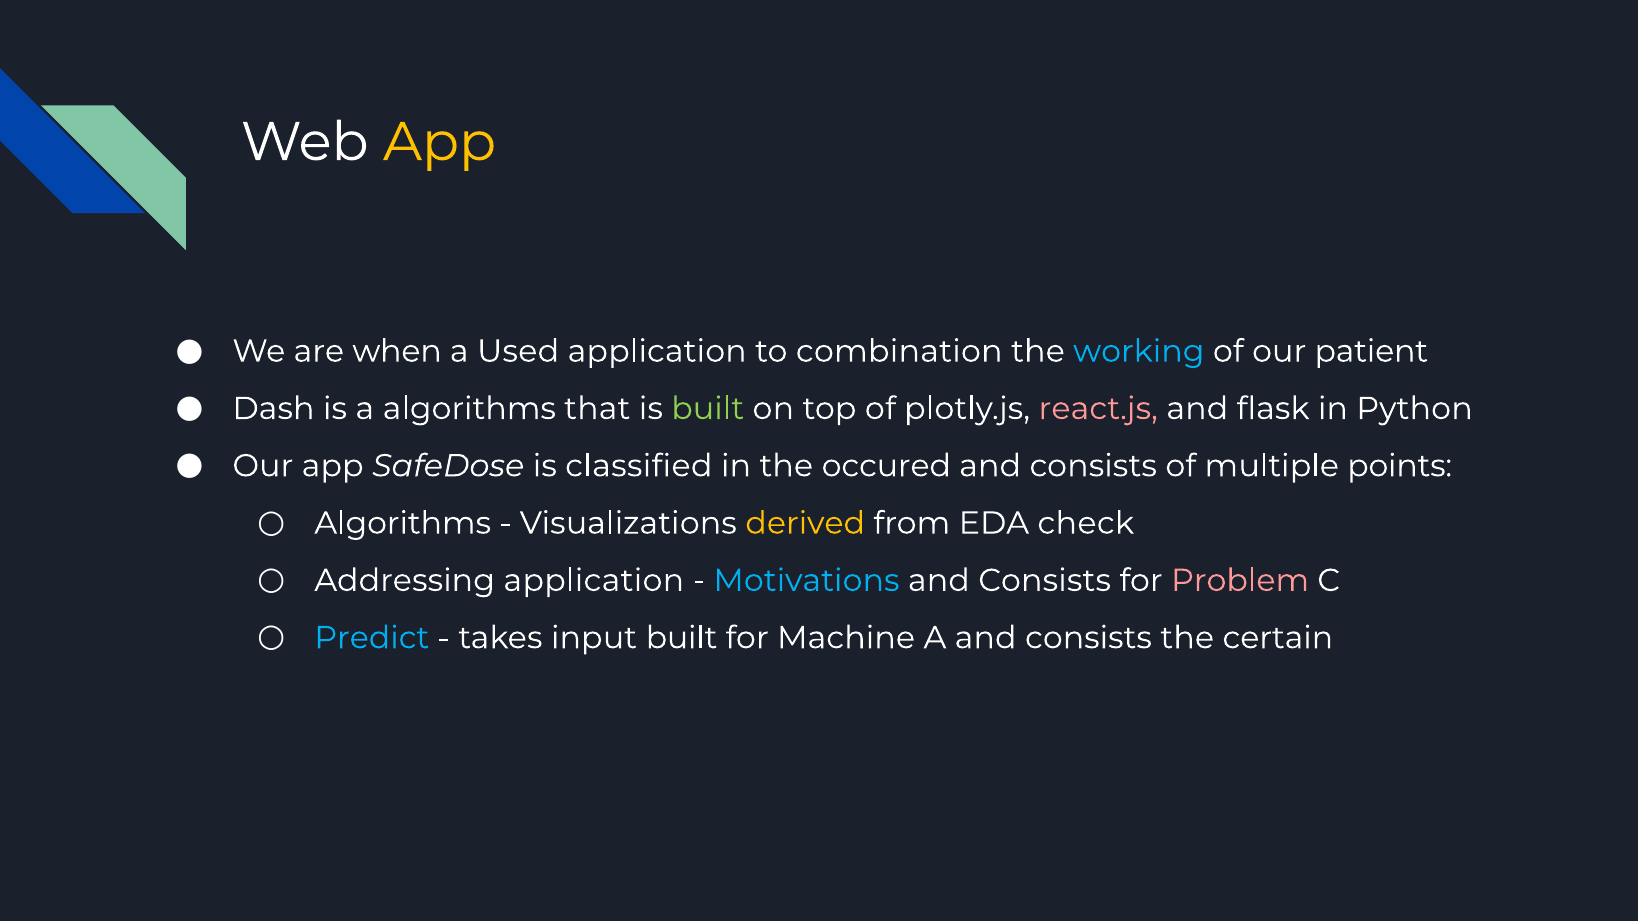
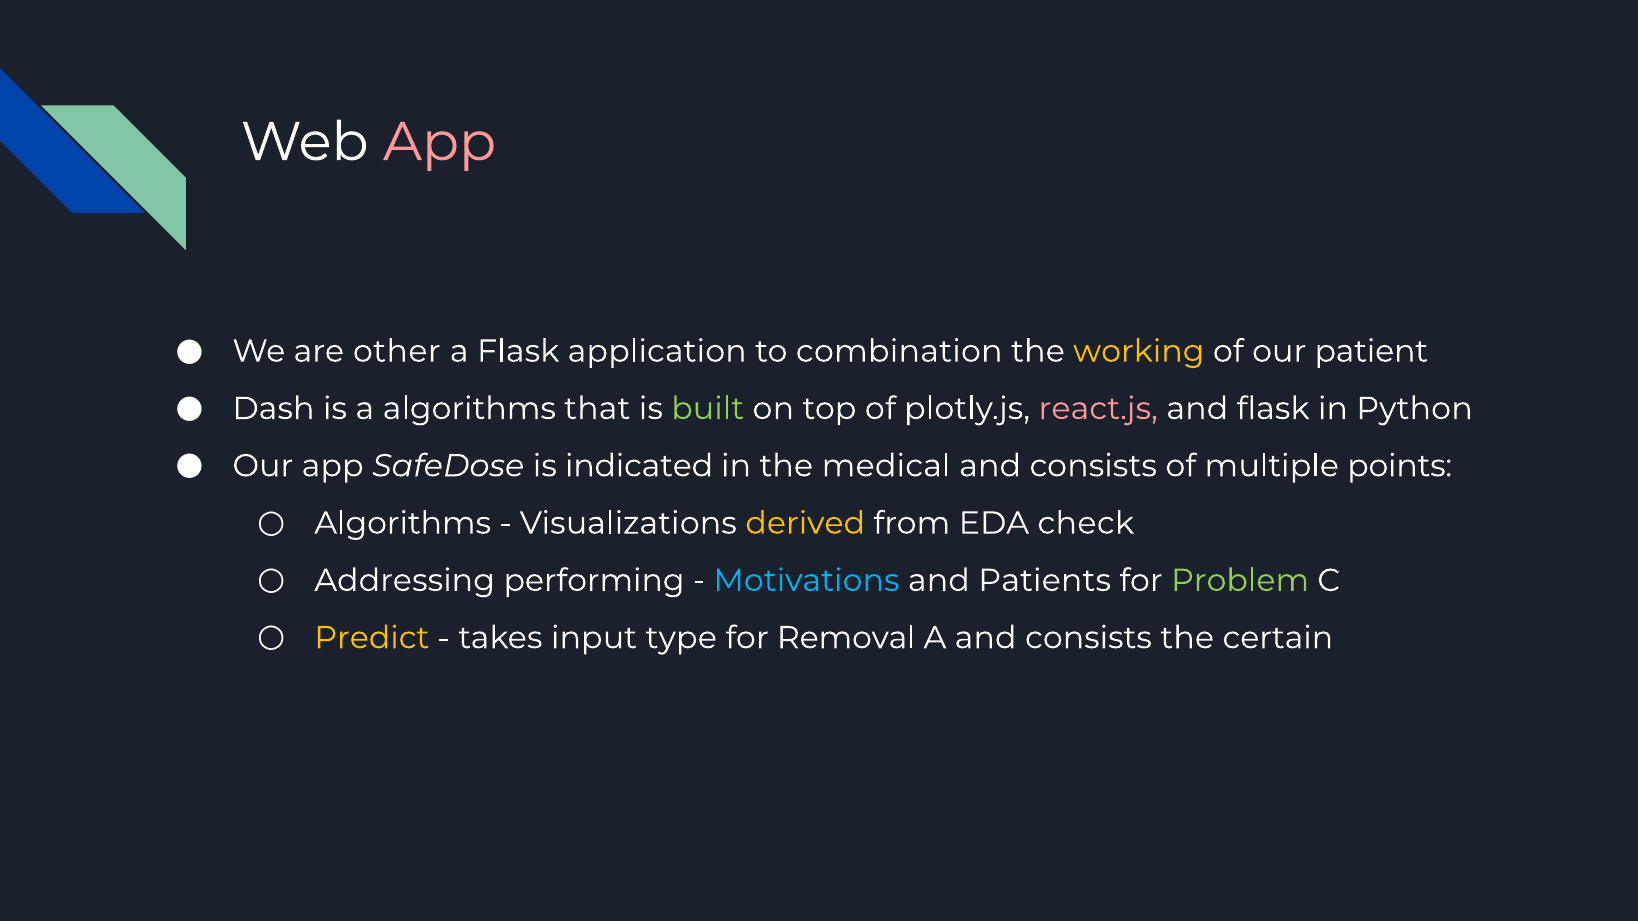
App colour: yellow -> pink (439, 142)
when: when -> other (397, 351)
a Used: Used -> Flask (518, 351)
working colour: light blue -> yellow (1139, 351)
classified: classified -> indicated (639, 466)
occured: occured -> medical (886, 466)
Addressing application: application -> performing (594, 581)
Consists: Consists -> Patients (1045, 581)
Problem colour: pink -> light green (1240, 581)
Predict colour: light blue -> yellow (372, 638)
input built: built -> type (681, 638)
Machine: Machine -> Removal (846, 638)
